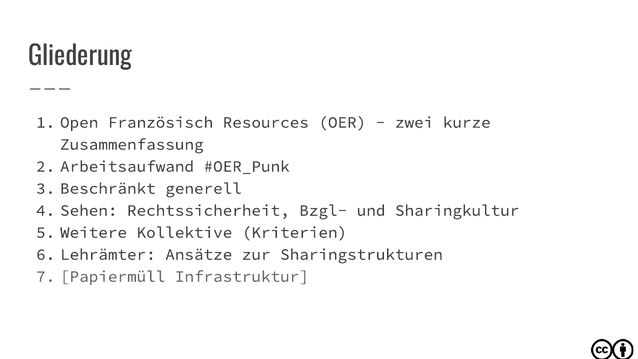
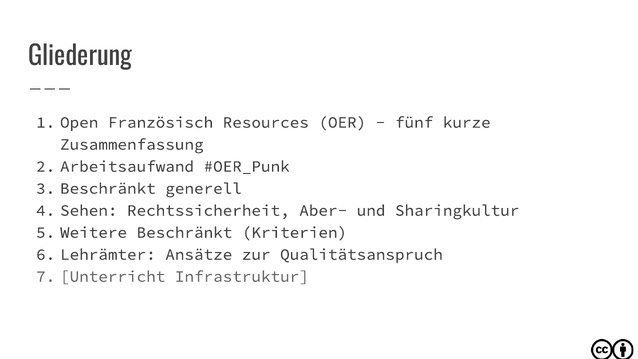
zwei: zwei -> fünf (414, 122)
Bzgl-: Bzgl- -> Aber- (323, 210)
Weitere Kollektive: Kollektive -> Beschränkt (184, 232)
Sharingstrukturen: Sharingstrukturen -> Qualitätsanspruch (361, 254)
Papiermüll: Papiermüll -> Unterricht (113, 276)
